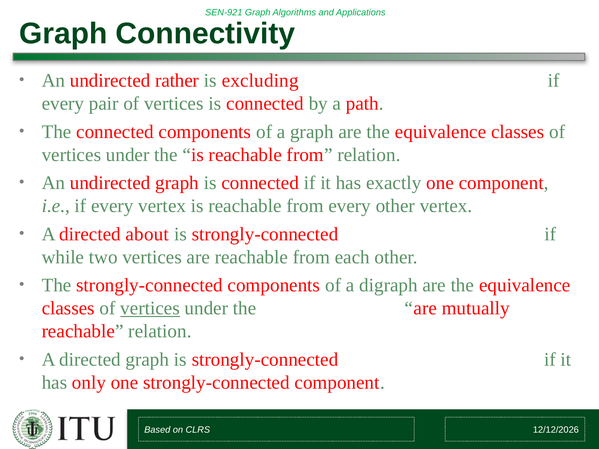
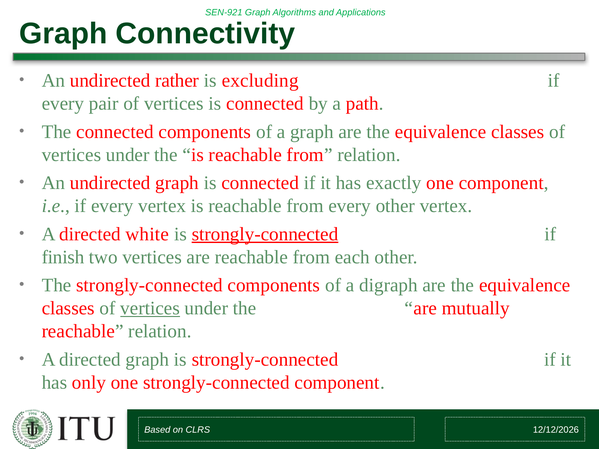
about: about -> white (147, 234)
strongly-connected underline: none -> present (265, 234)
while: while -> finish (63, 257)
